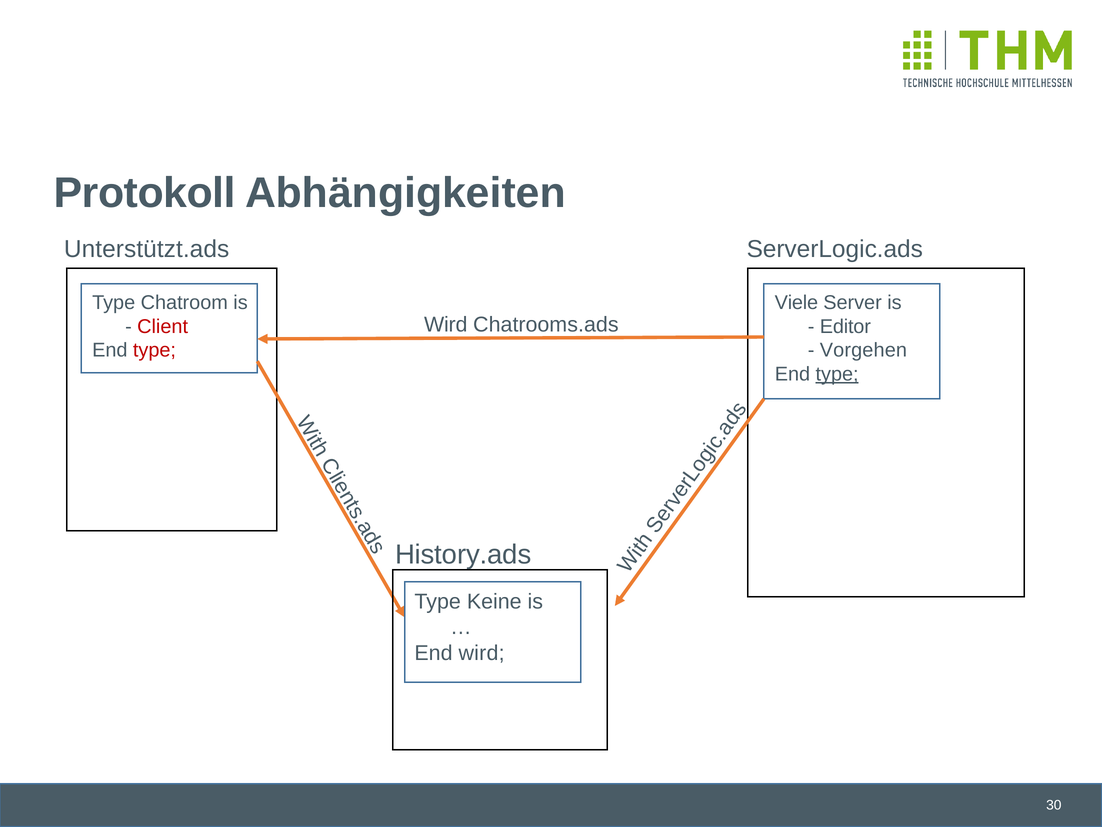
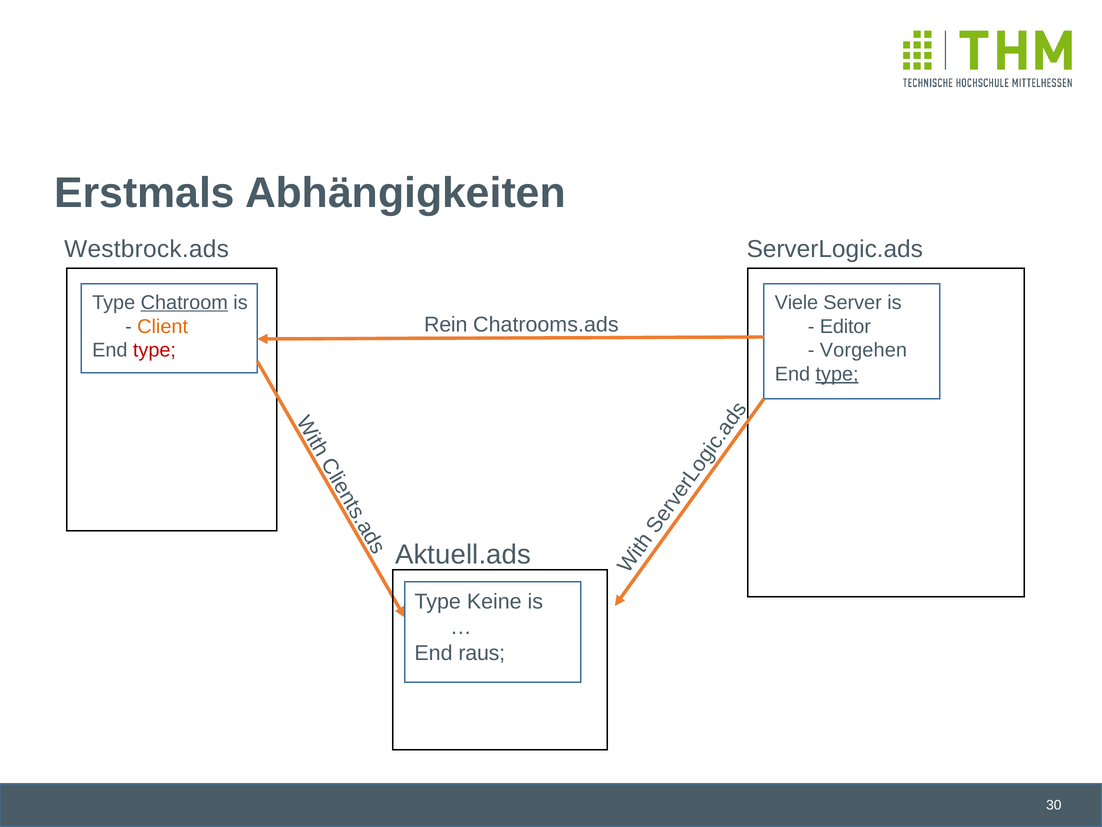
Protokoll: Protokoll -> Erstmals (145, 193)
Unterstützt.ads: Unterstützt.ads -> Westbrock.ads (147, 249)
Chatroom underline: none -> present (184, 302)
Wird: Wird -> Rein (446, 324)
Client colour: red -> orange (163, 326)
History.ads: History.ads -> Aktuell.ads (463, 554)
End wird: wird -> raus (482, 653)
